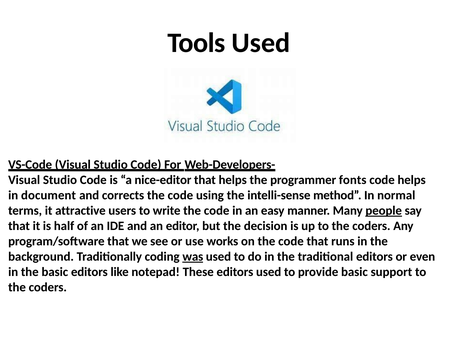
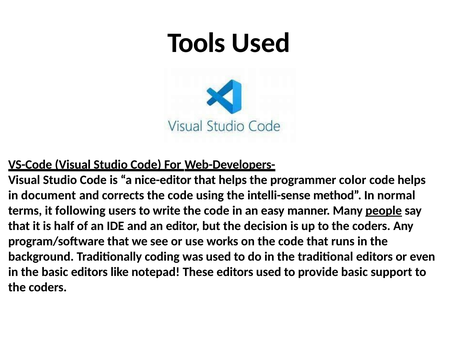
fonts: fonts -> color (353, 180)
attractive: attractive -> following (80, 211)
was underline: present -> none (193, 257)
